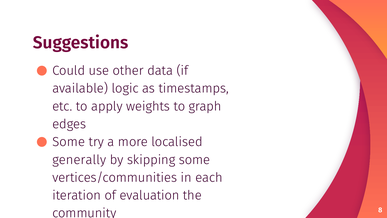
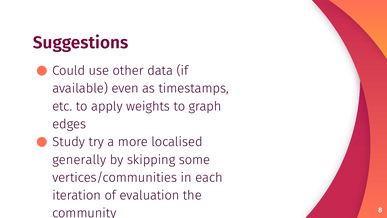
logic: logic -> even (125, 88)
Some: Some -> Study (69, 142)
